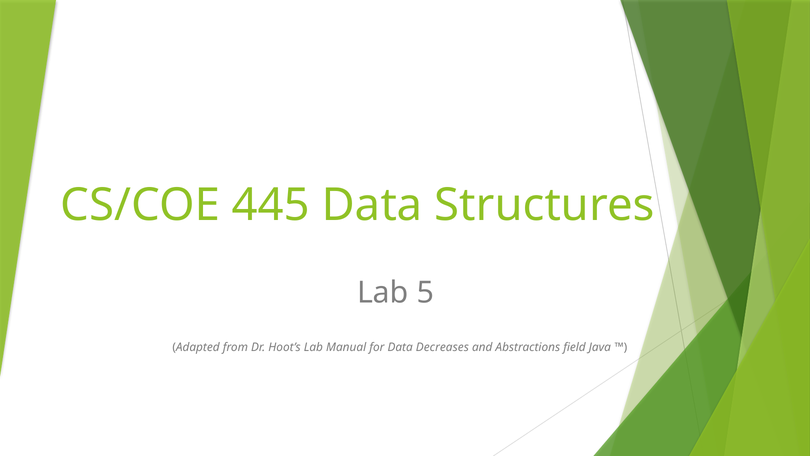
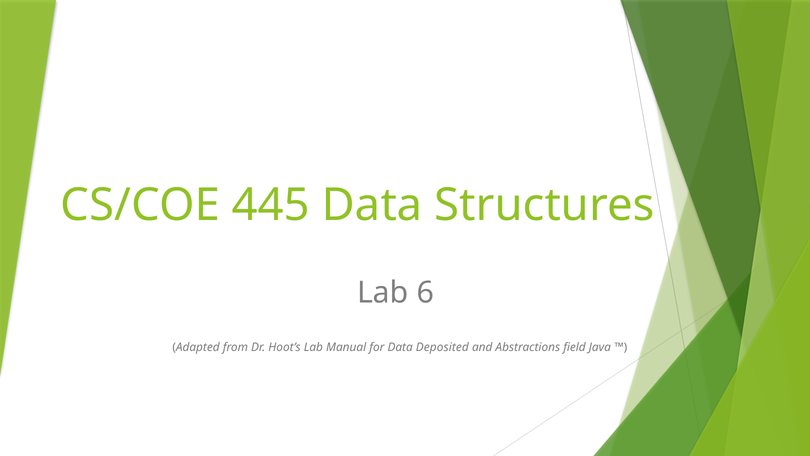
5: 5 -> 6 (425, 293)
Decreases: Decreases -> Deposited (442, 347)
